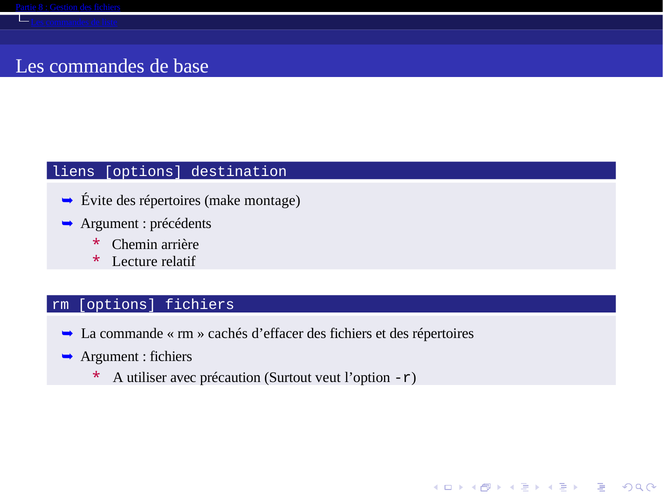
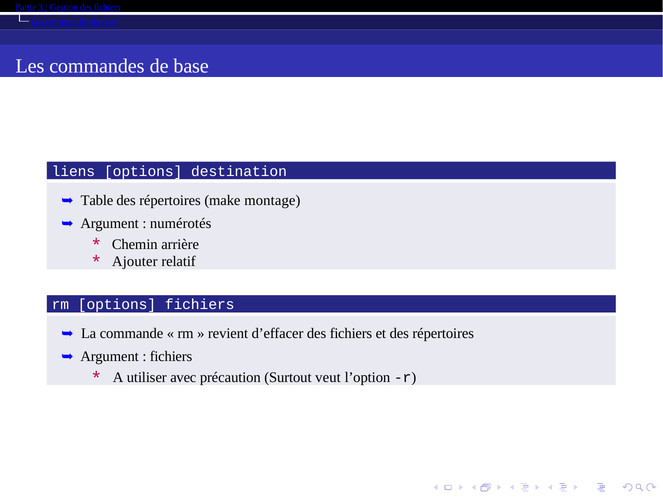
8: 8 -> 3 (41, 7)
liste: liste -> crée (110, 22)
Évite: Évite -> Table (97, 201)
précédents: précédents -> numérotés (181, 223)
Lecture: Lecture -> Ajouter (135, 262)
cachés: cachés -> revient (228, 333)
